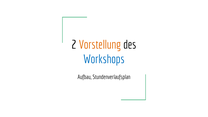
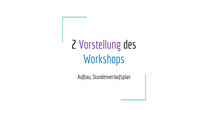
Vorstellung colour: orange -> purple (100, 45)
